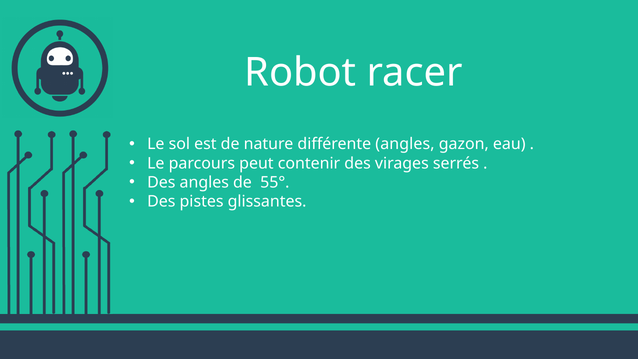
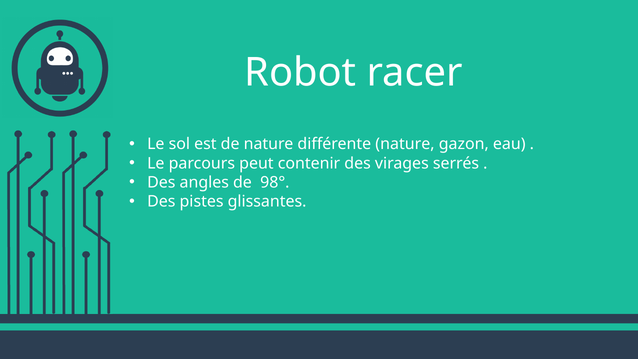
différente angles: angles -> nature (405, 144)
55°: 55° -> 98° (275, 182)
